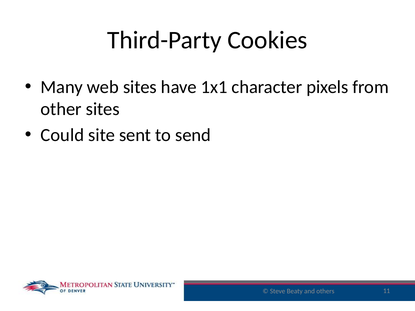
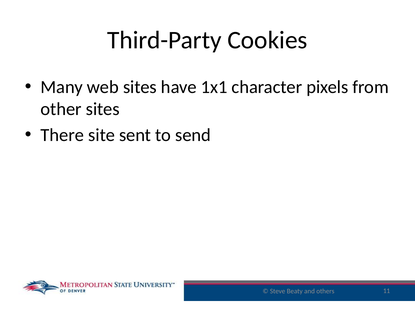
Could: Could -> There (62, 135)
